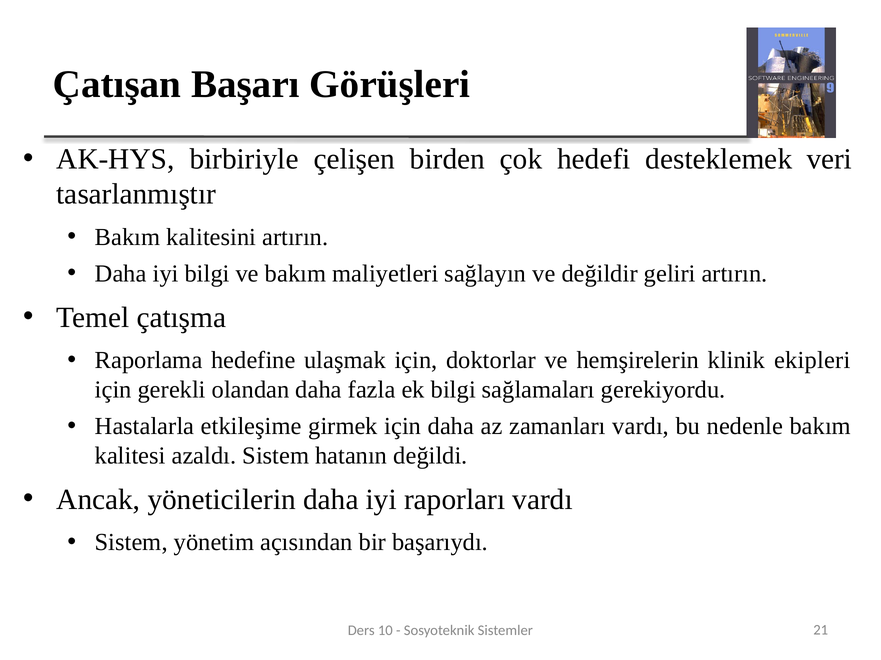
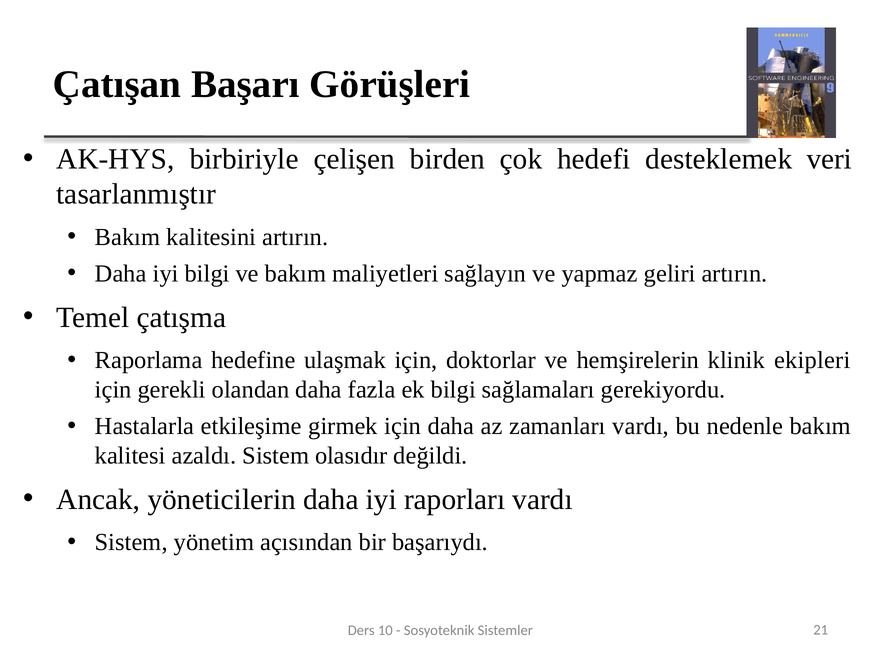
değildir: değildir -> yapmaz (600, 274)
hatanın: hatanın -> olasıdır (351, 456)
